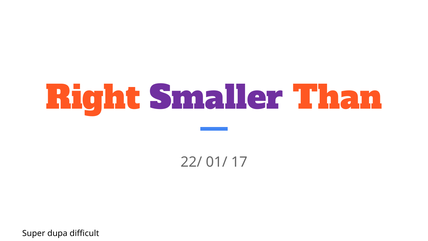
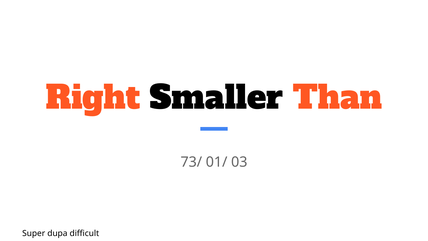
Smaller colour: purple -> black (217, 98)
22/: 22/ -> 73/ (191, 162)
17: 17 -> 03 (239, 162)
